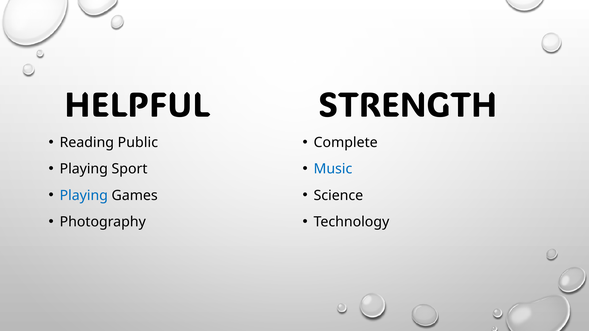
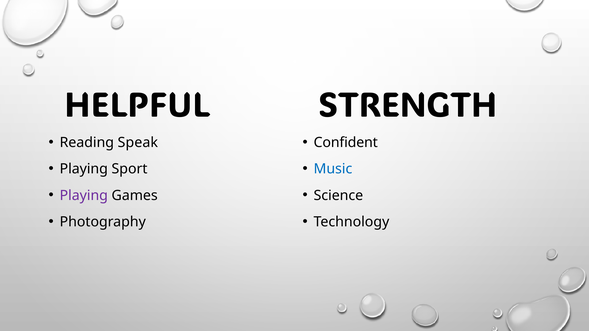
Public: Public -> Speak (138, 143)
Complete: Complete -> Confident (346, 143)
Playing colour: blue -> purple (84, 196)
